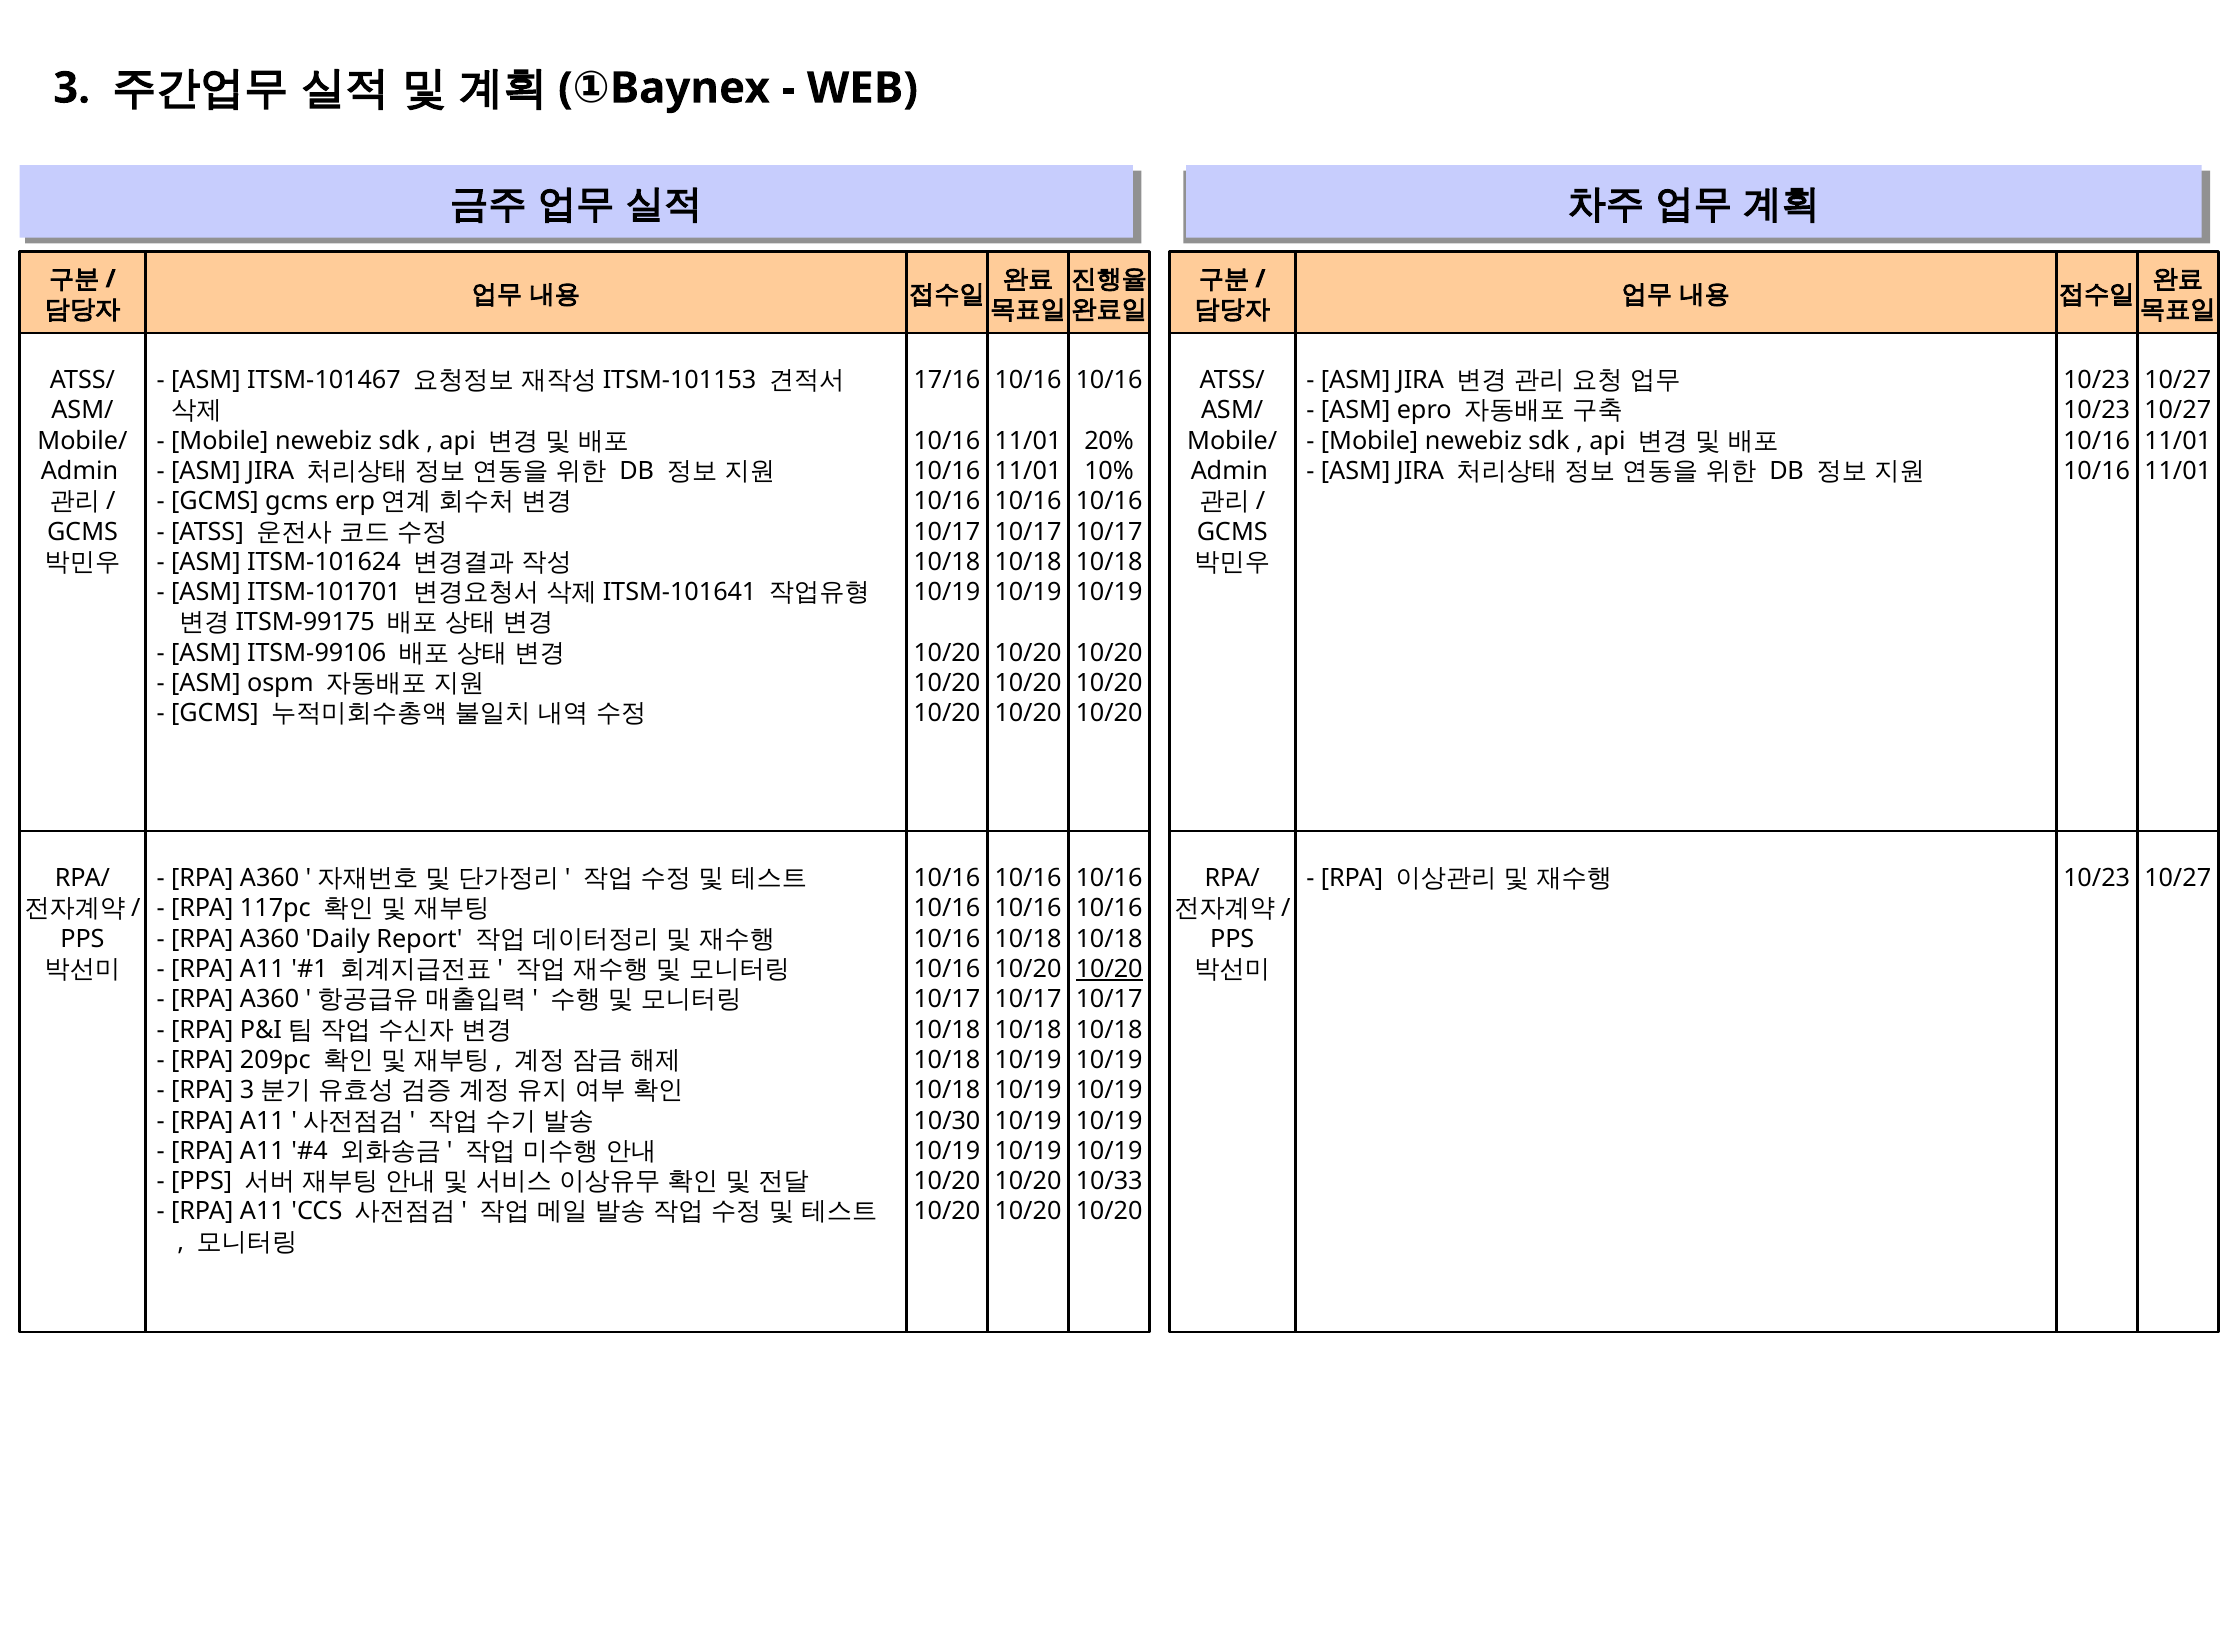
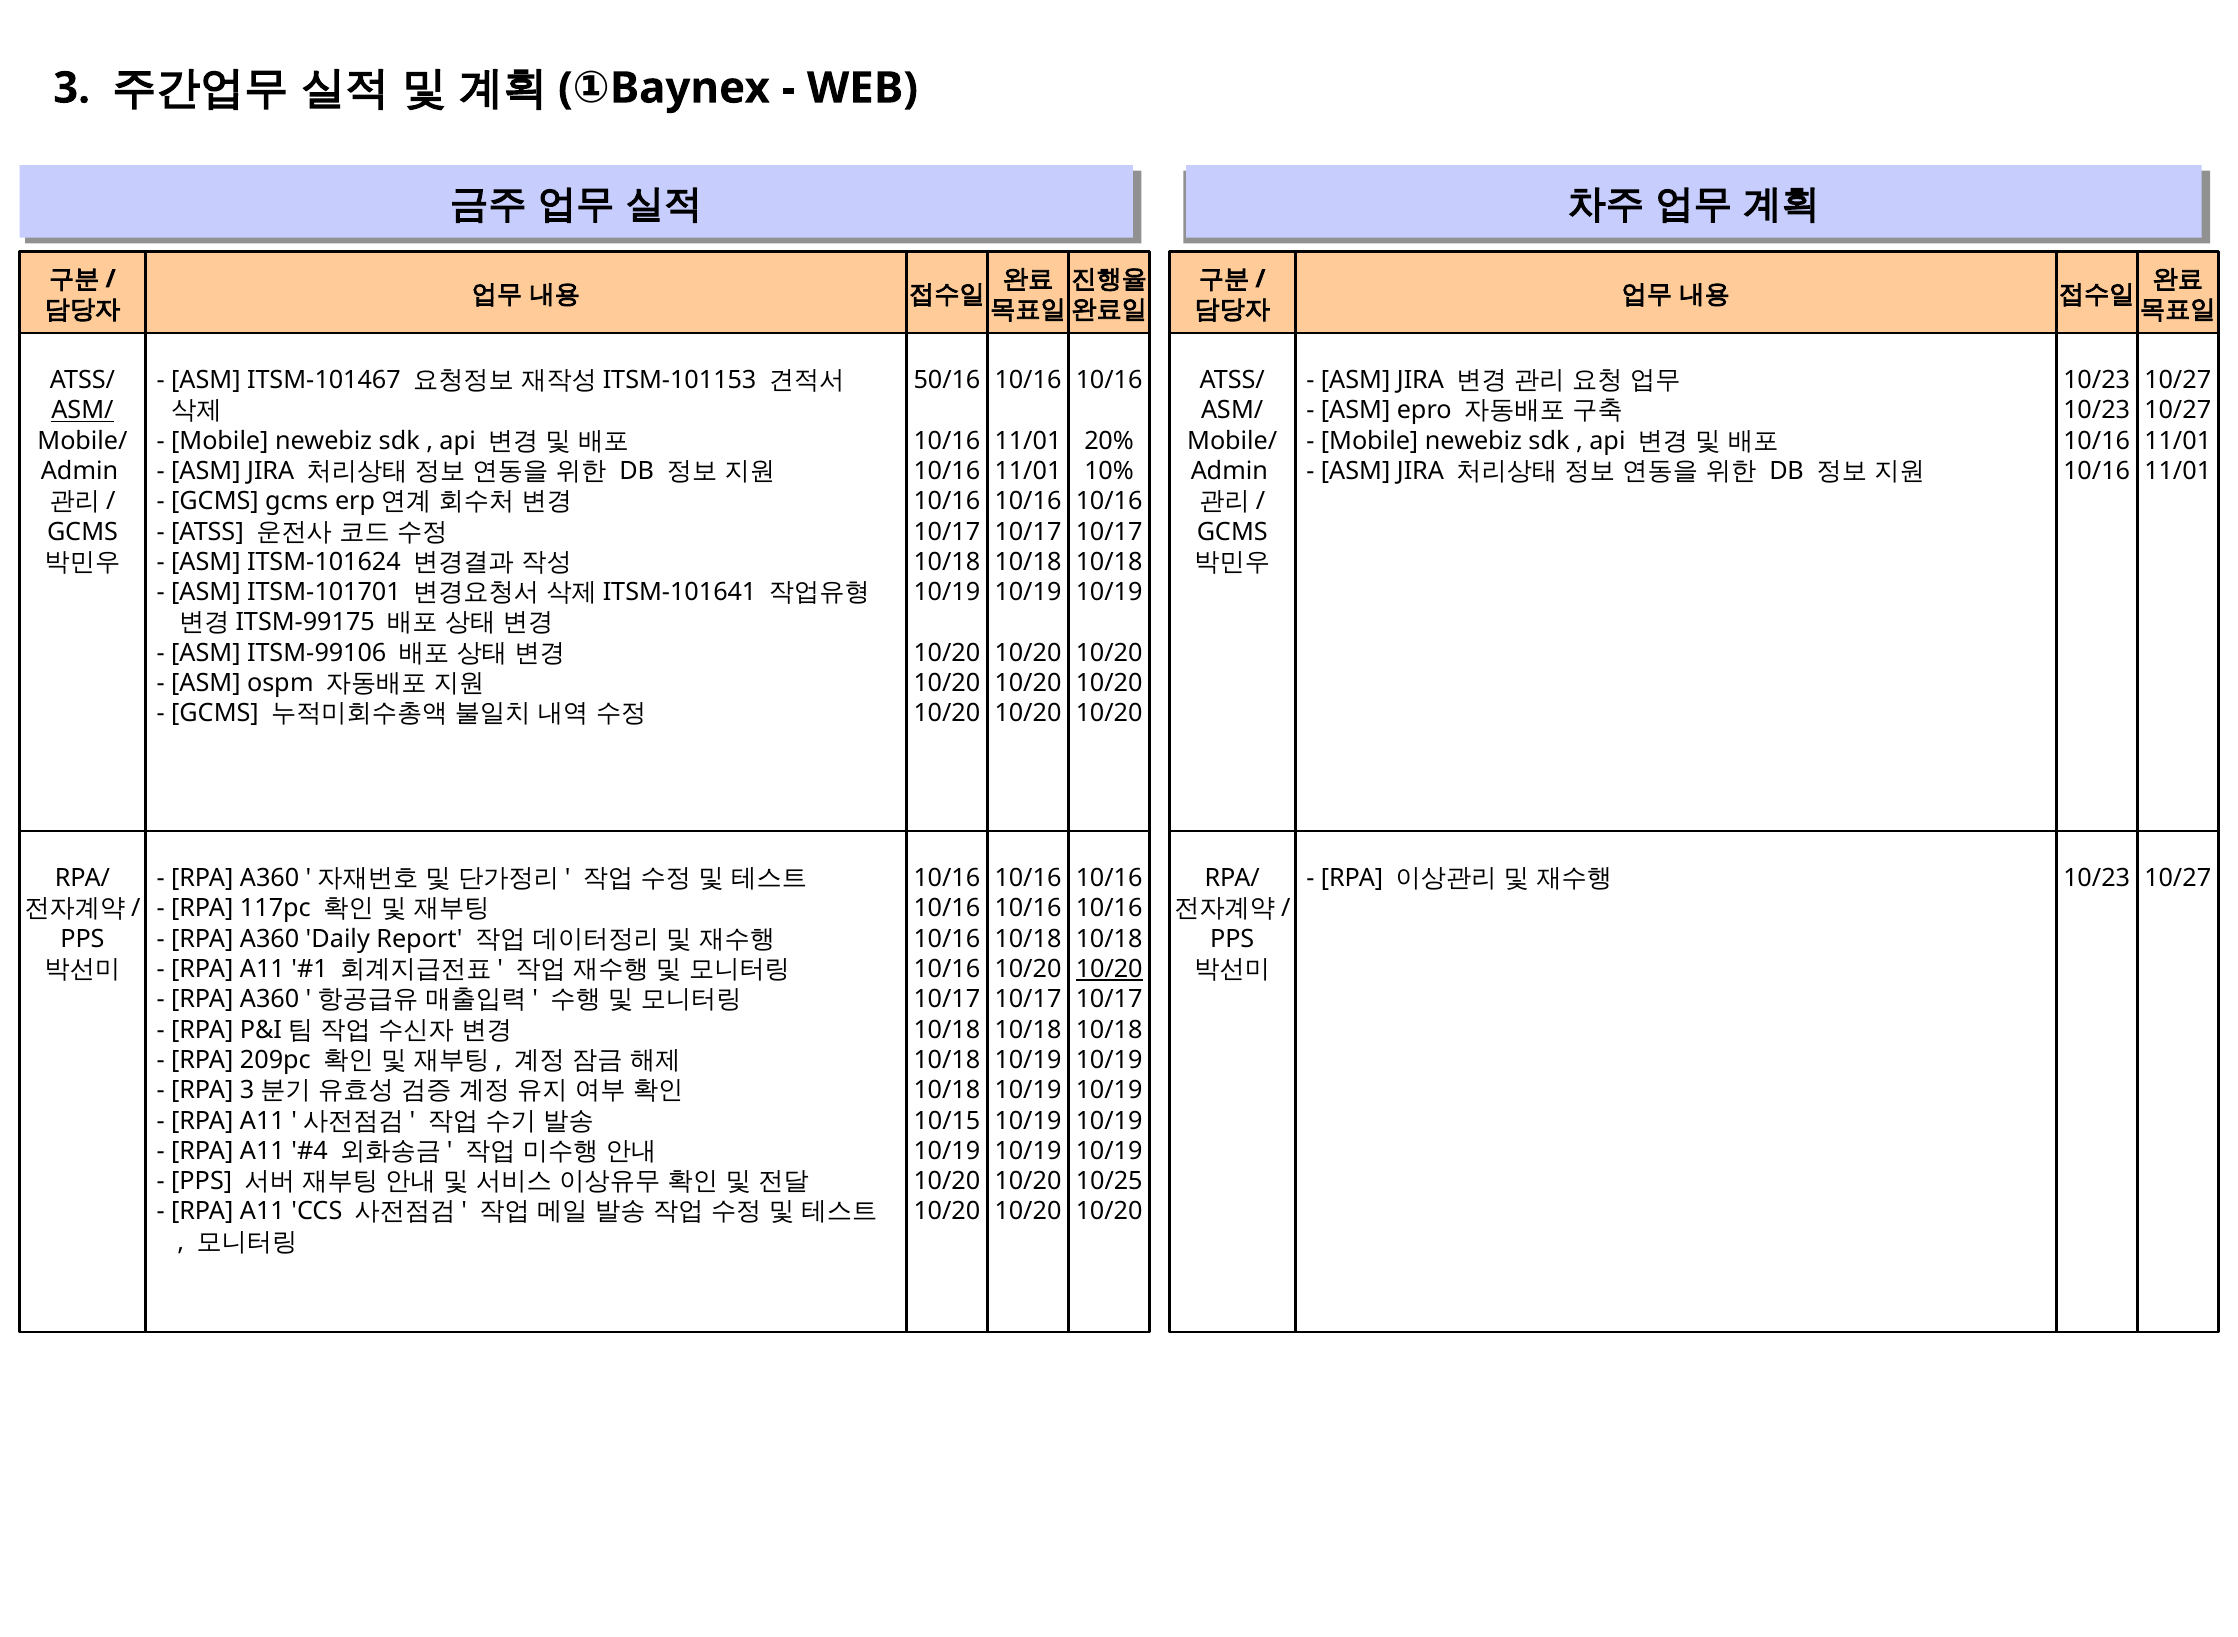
17/16: 17/16 -> 50/16 (947, 380)
ASM/ underline: none -> present (82, 410)
10/30: 10/30 -> 10/15 (947, 1120)
10/33: 10/33 -> 10/25 (1109, 1181)
